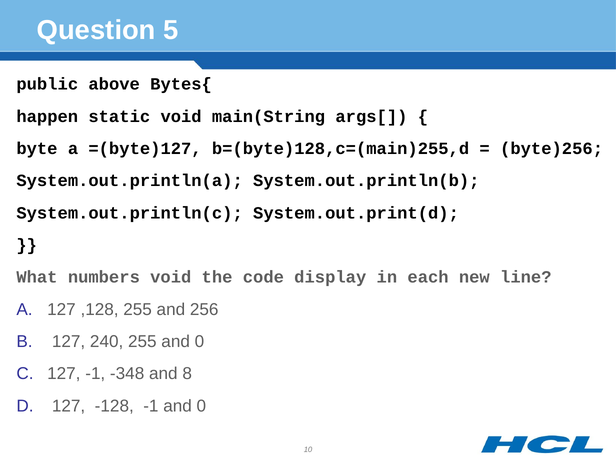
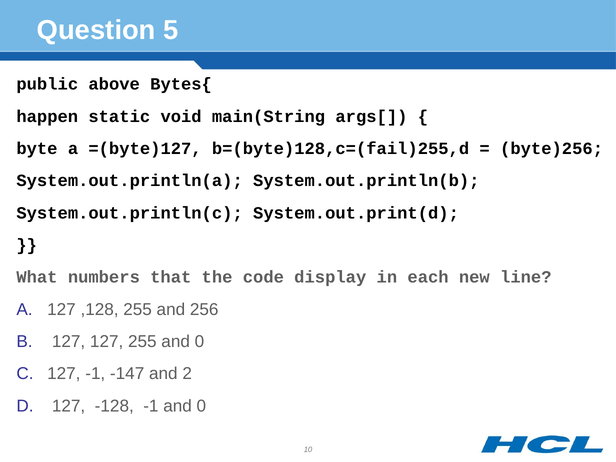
b=(byte)128,c=(main)255,d: b=(byte)128,c=(main)255,d -> b=(byte)128,c=(fail)255,d (341, 149)
numbers void: void -> that (171, 277)
127 240: 240 -> 127 (107, 342)
-348: -348 -> -147 (127, 374)
8: 8 -> 2 (187, 374)
